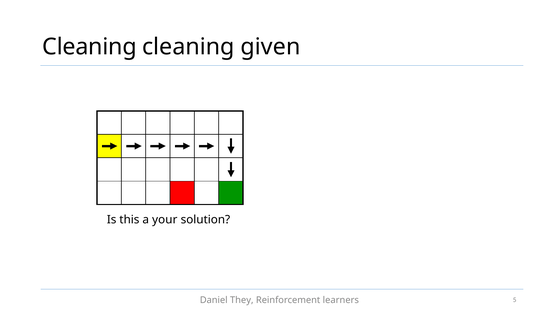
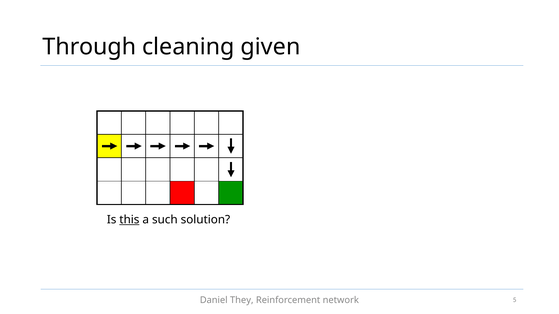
Cleaning: Cleaning -> Through (89, 47)
this underline: none -> present (129, 220)
your: your -> such (165, 220)
learners: learners -> network (341, 300)
